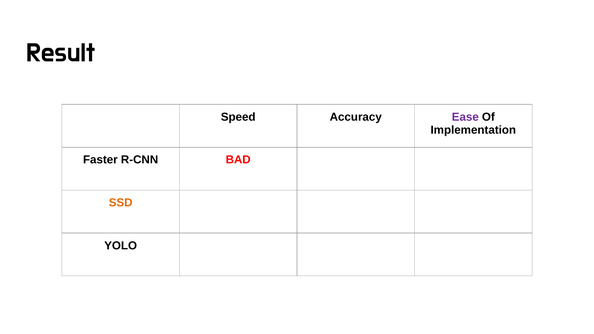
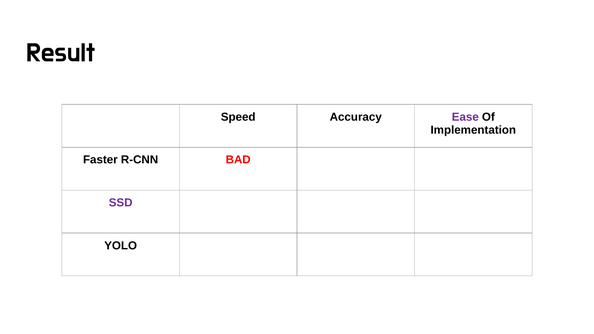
SSD colour: orange -> purple (121, 203)
